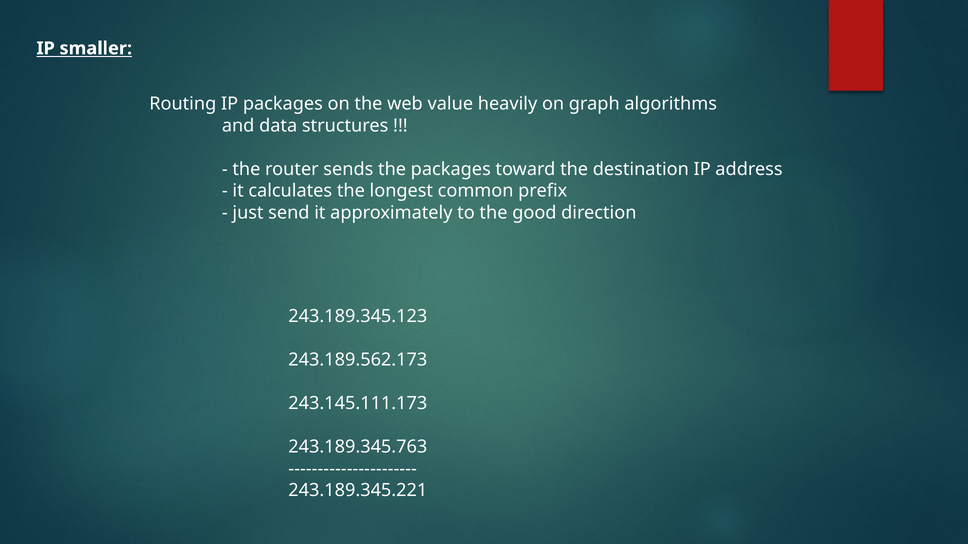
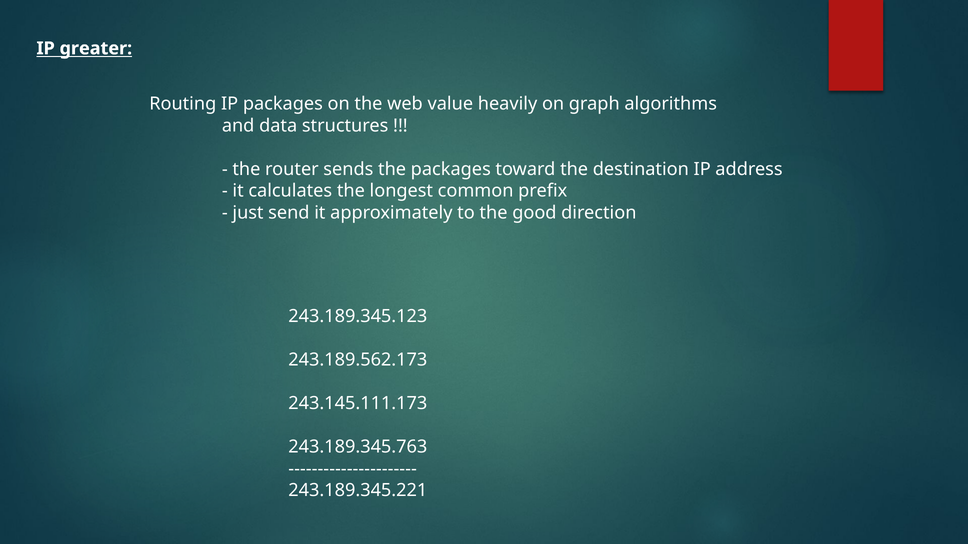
smaller: smaller -> greater (96, 48)
